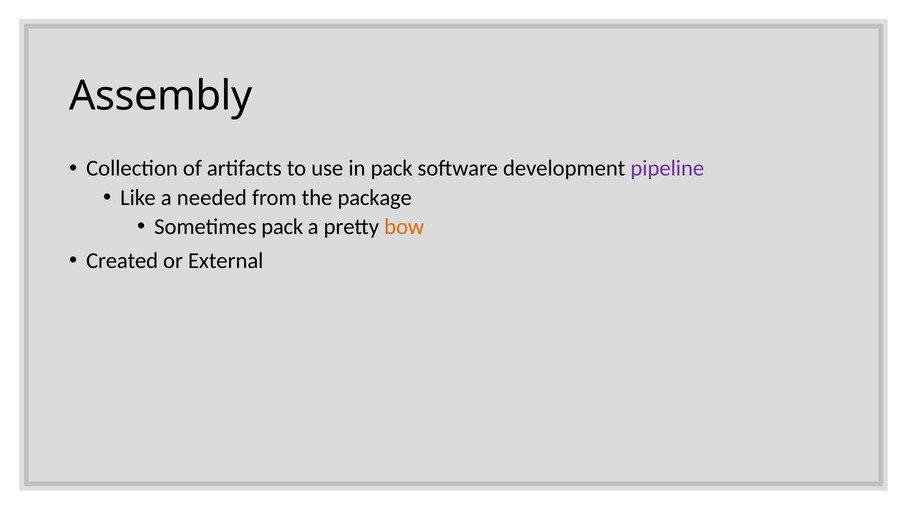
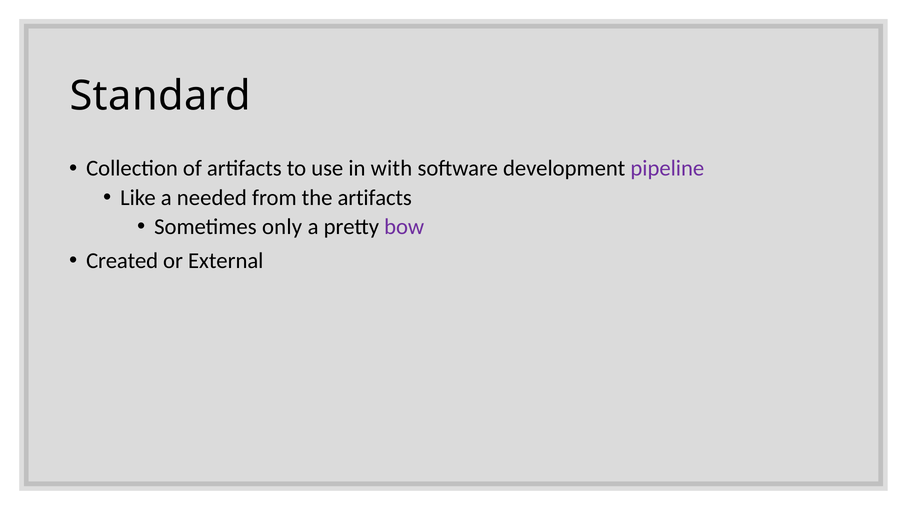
Assembly: Assembly -> Standard (160, 96)
in pack: pack -> with (391, 169)
the package: package -> artifacts (375, 198)
Sometimes pack: pack -> only (282, 227)
bow colour: orange -> purple (404, 227)
